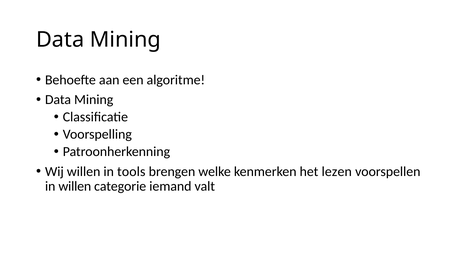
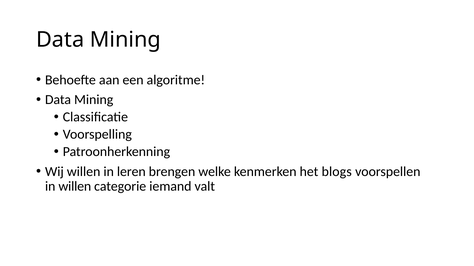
tools: tools -> leren (131, 172)
lezen: lezen -> blogs (337, 172)
